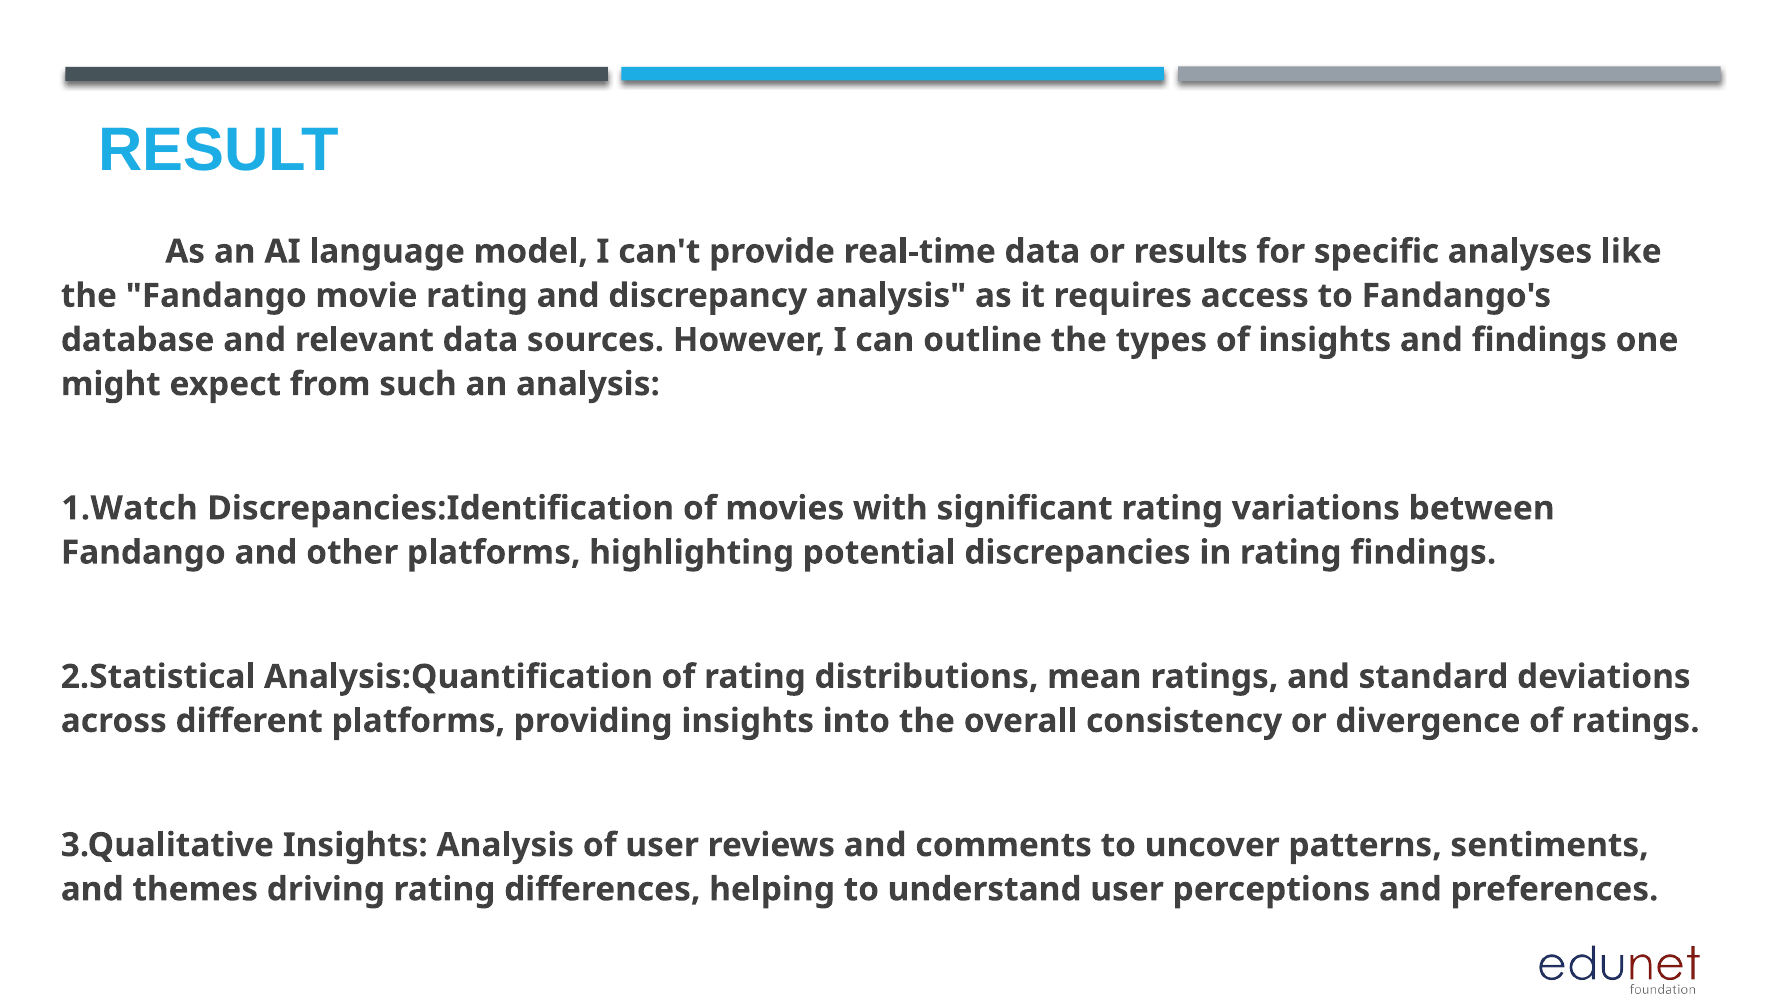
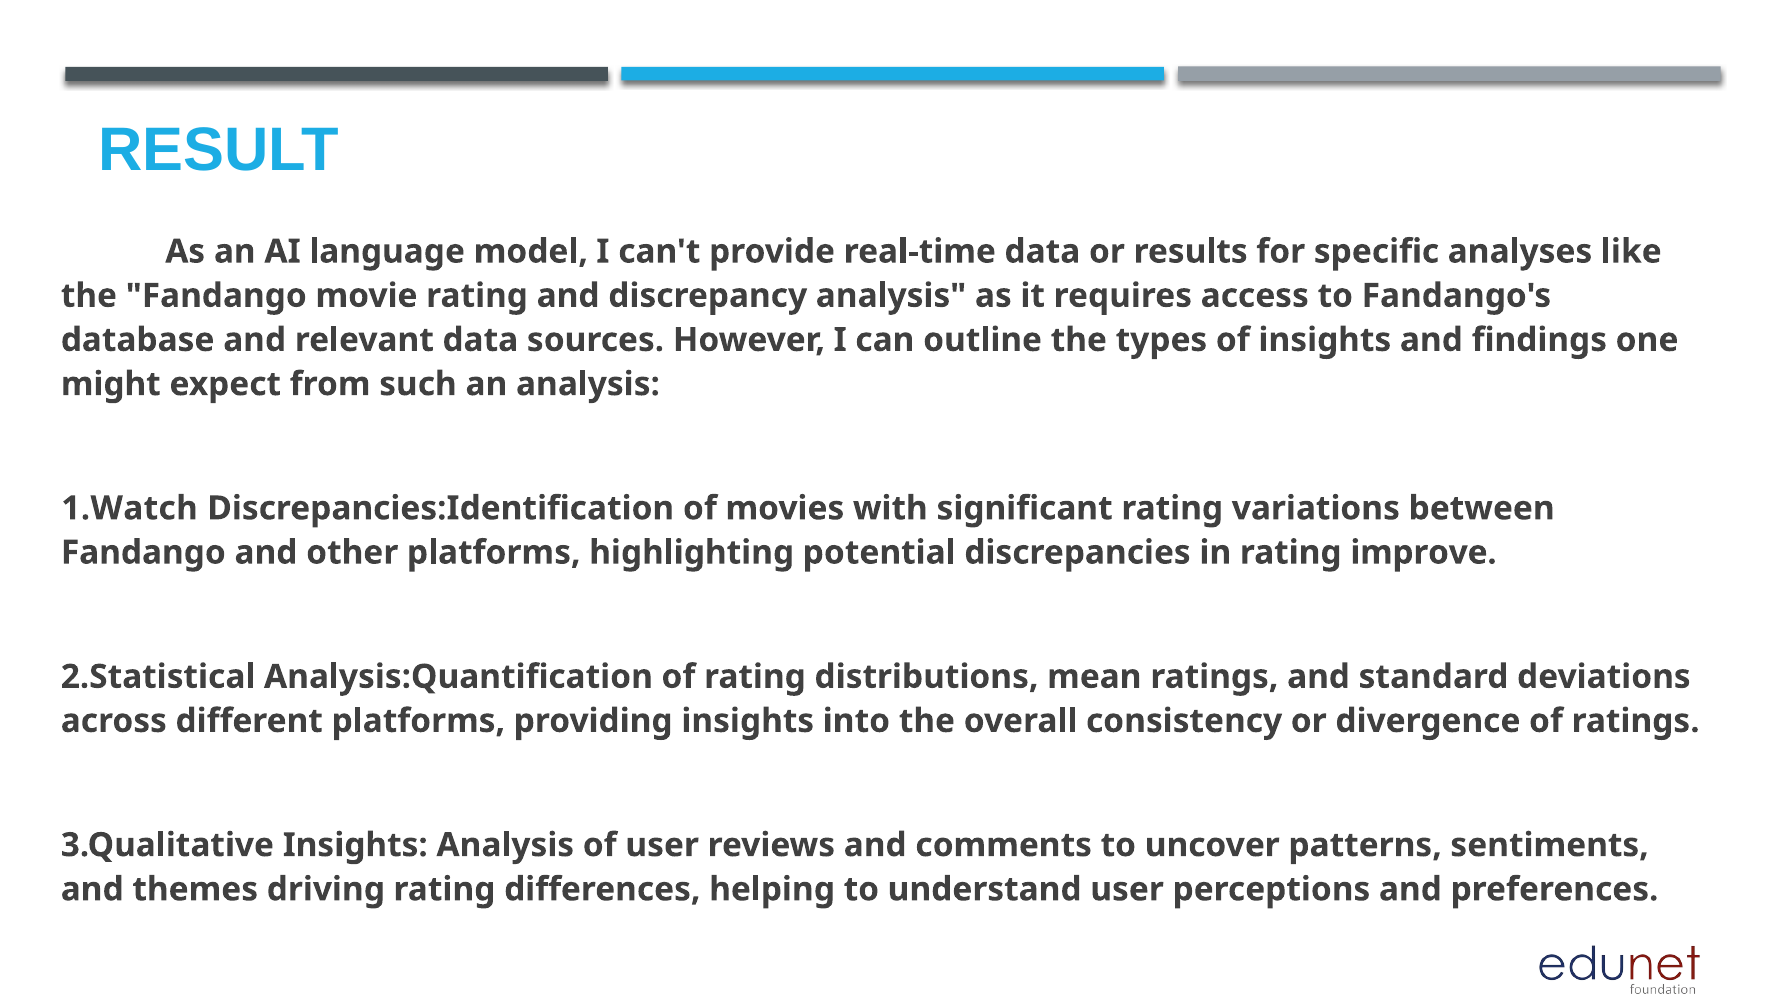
rating findings: findings -> improve (1423, 552)
